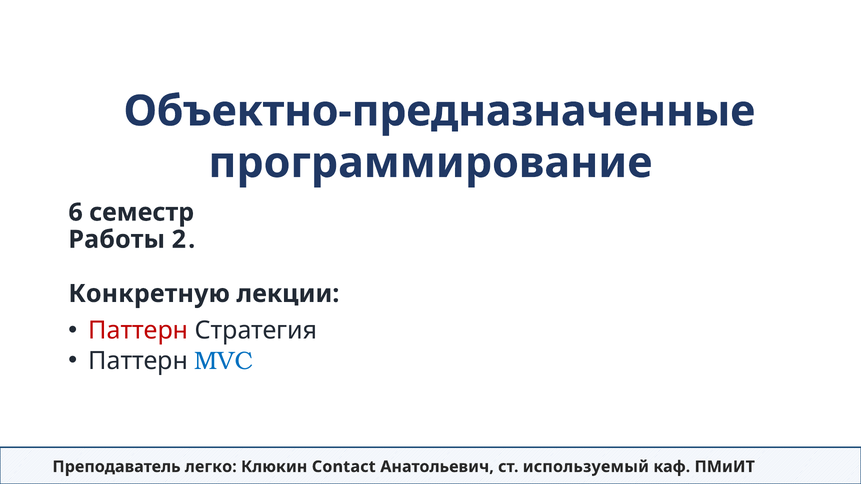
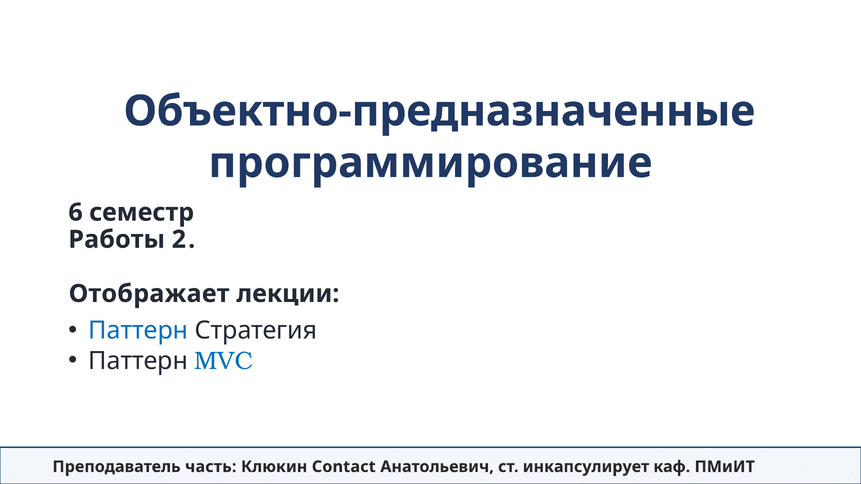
Конкретную: Конкретную -> Отображает (149, 294)
Паттерн colour: red -> blue (138, 331)
легко: легко -> часть (211, 467)
используемый: используемый -> инкапсулирует (586, 467)
